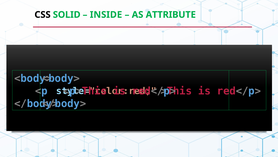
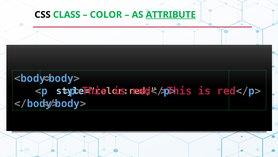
SOLID: SOLID -> CLASS (67, 15)
INSIDE: INSIDE -> COLOR (106, 15)
ATTRIBUTE underline: none -> present (171, 15)
